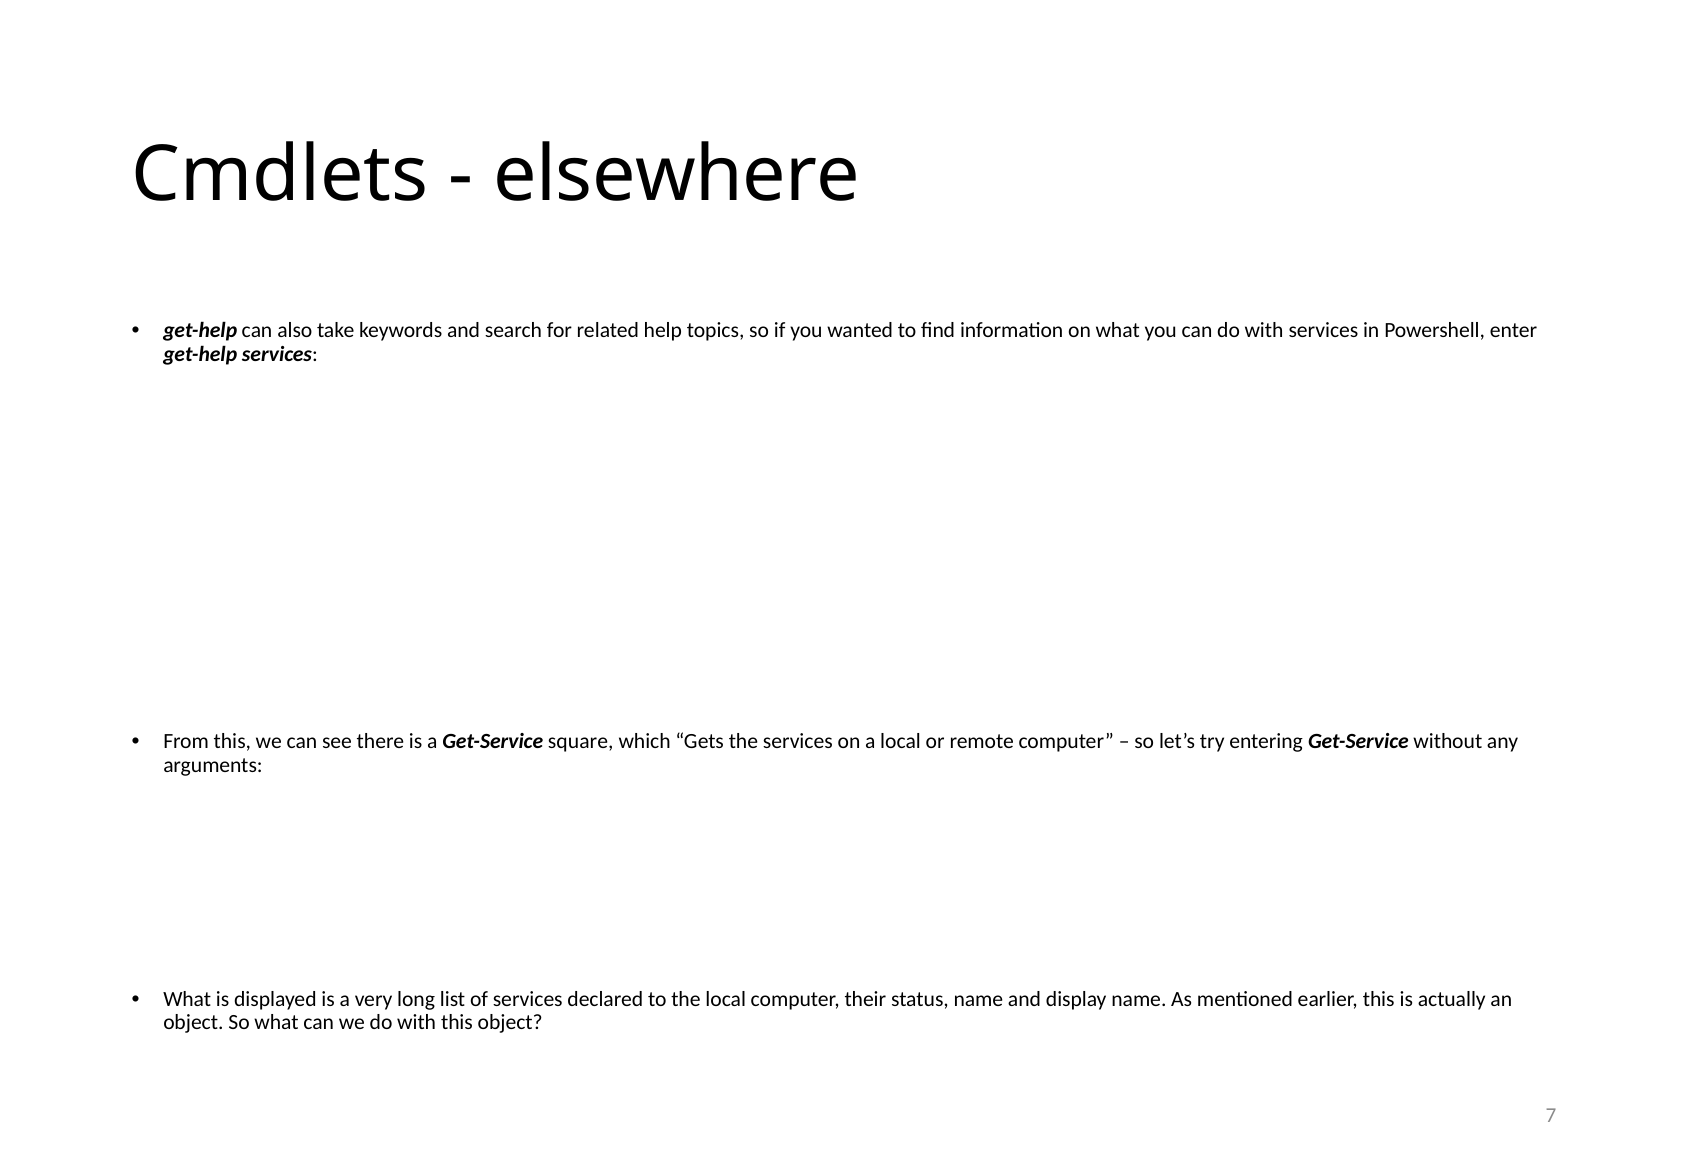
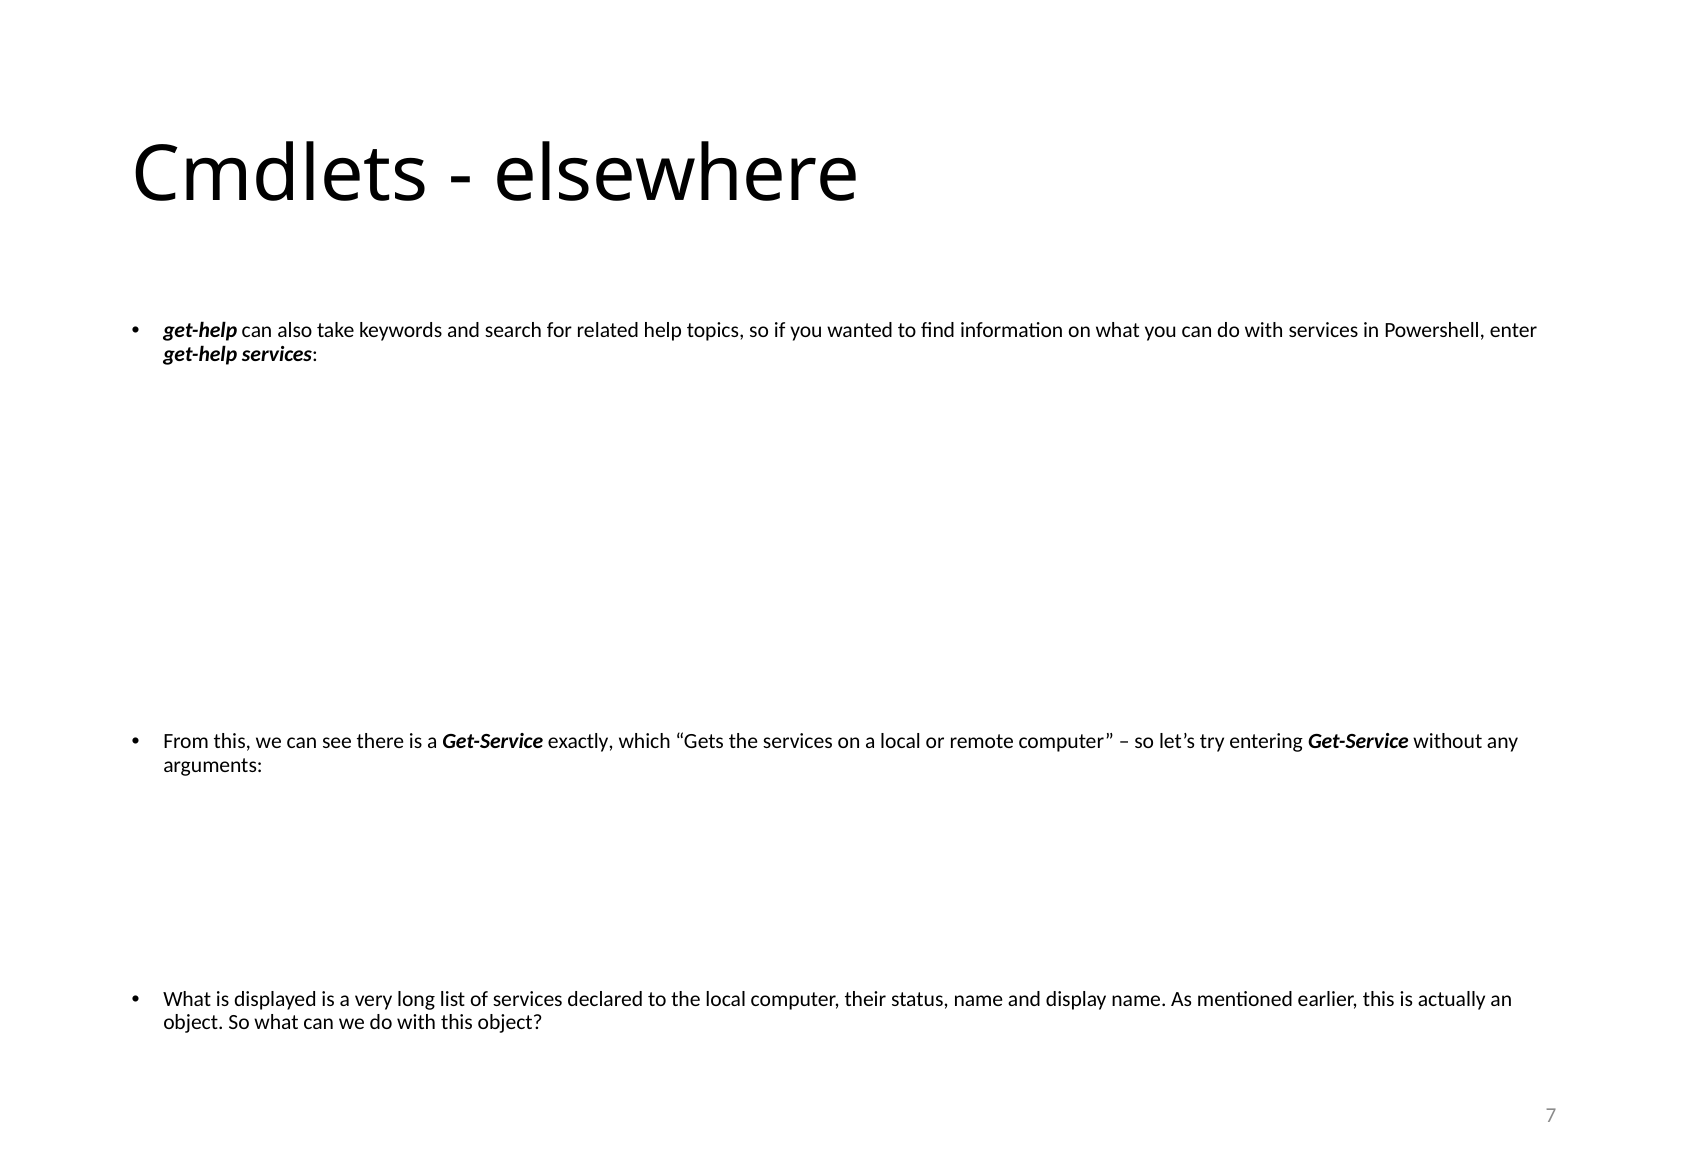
square: square -> exactly (581, 741)
